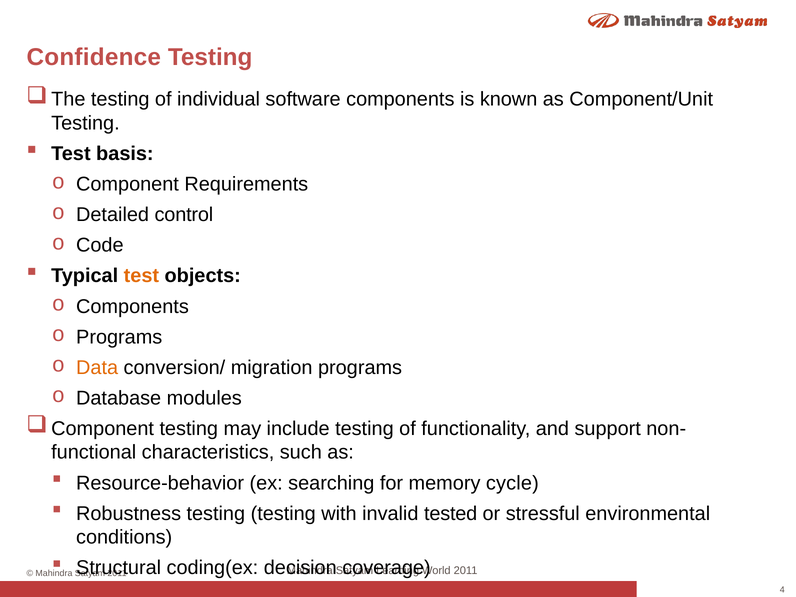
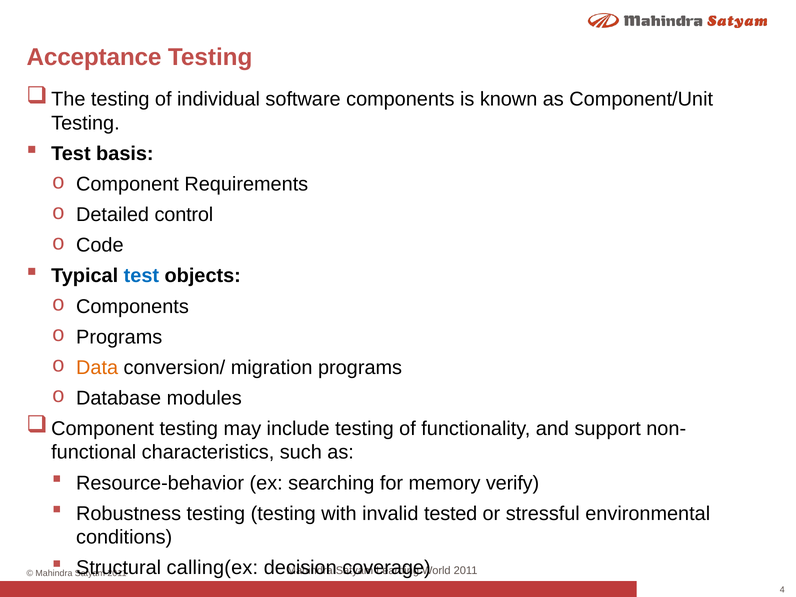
Confidence: Confidence -> Acceptance (94, 57)
test colour: orange -> blue (141, 276)
cycle: cycle -> verify (513, 483)
coding(ex: coding(ex -> calling(ex (212, 568)
